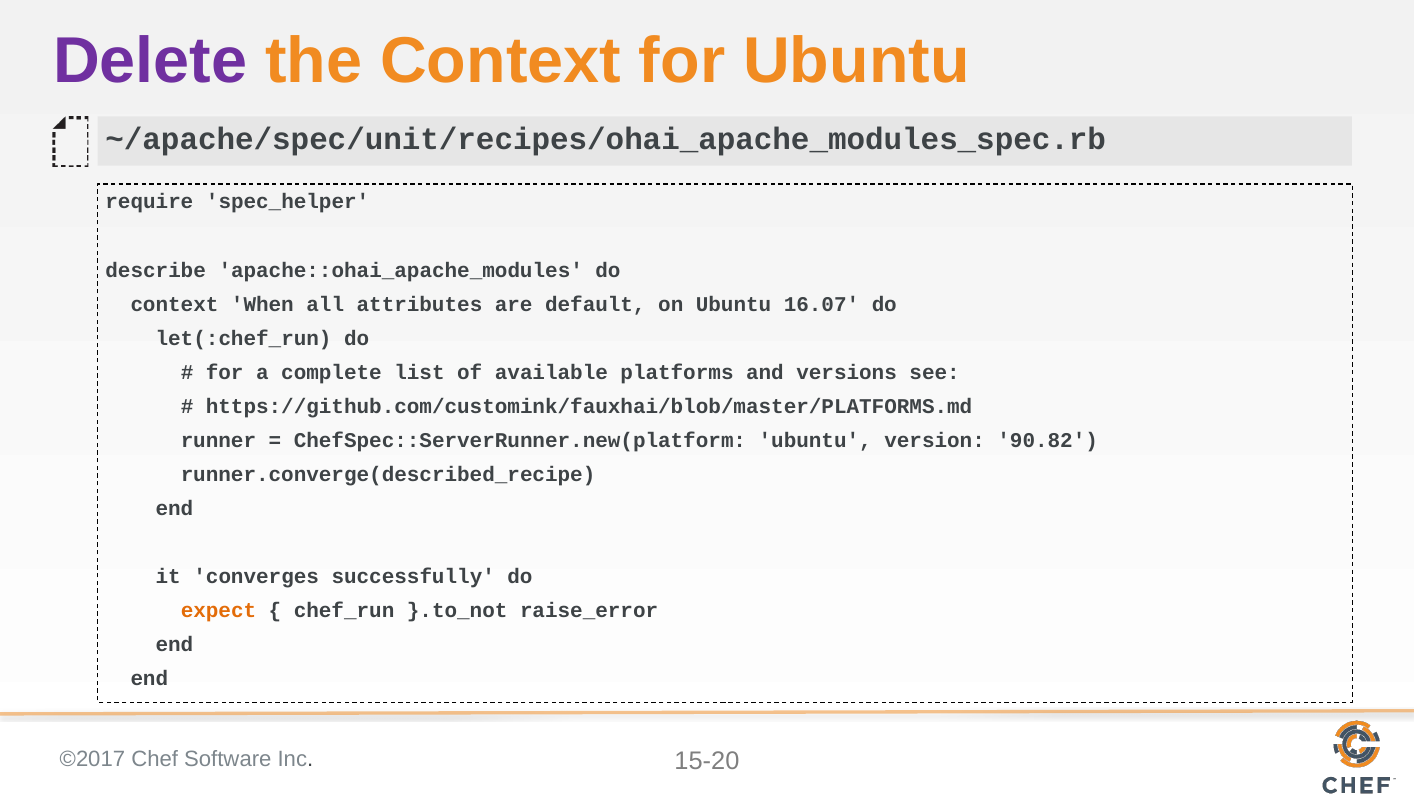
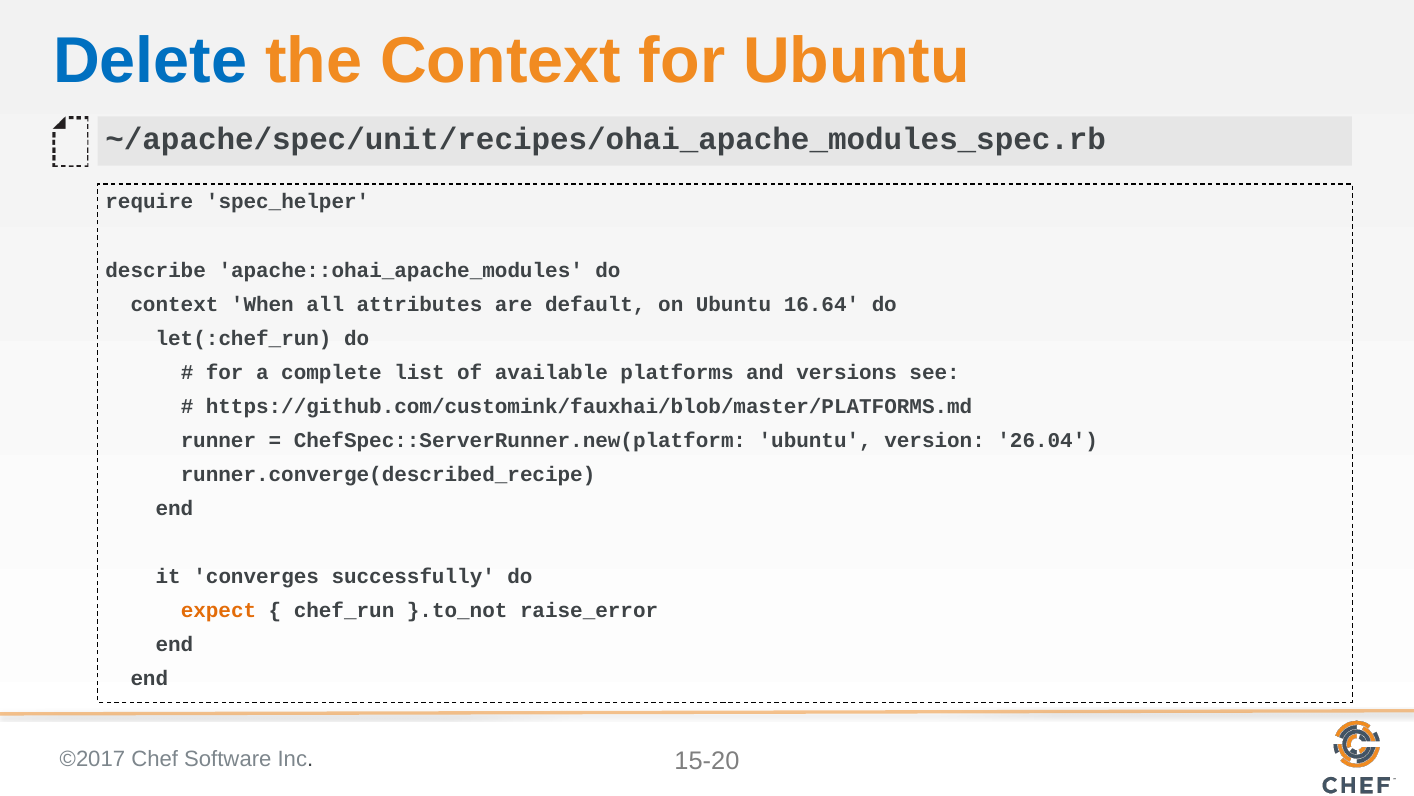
Delete colour: purple -> blue (150, 61)
16.07: 16.07 -> 16.64 (822, 304)
90.82: 90.82 -> 26.04 (1048, 440)
